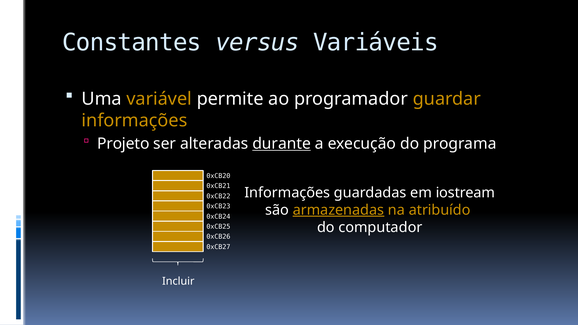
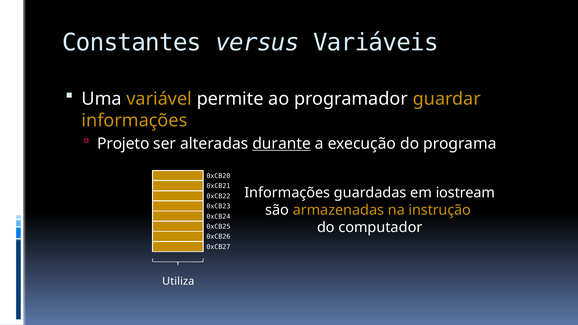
armazenadas underline: present -> none (338, 210)
atribuído: atribuído -> instrução (440, 210)
Incluir: Incluir -> Utiliza (178, 281)
